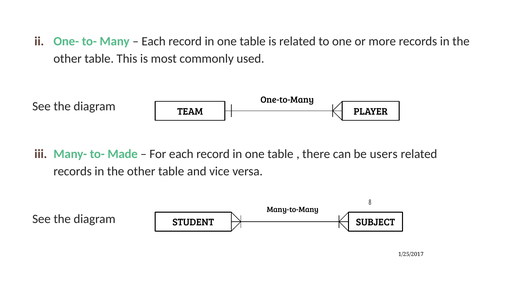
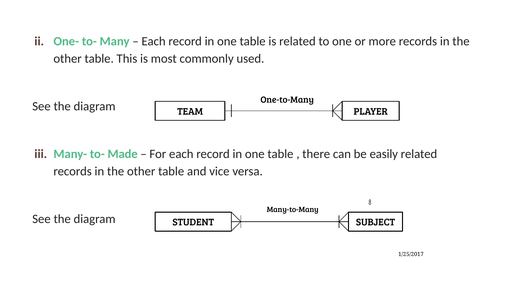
users: users -> easily (384, 154)
